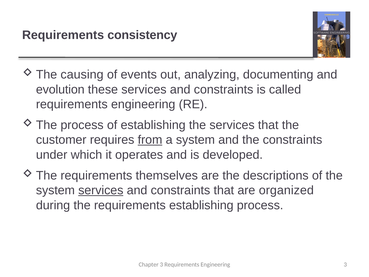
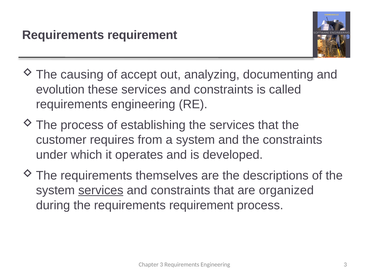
consistency: consistency -> requirement (142, 35)
events: events -> accept (139, 75)
from underline: present -> none (150, 140)
the requirements establishing: establishing -> requirement (201, 205)
